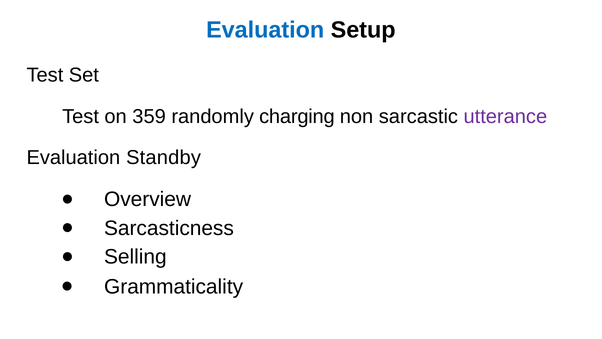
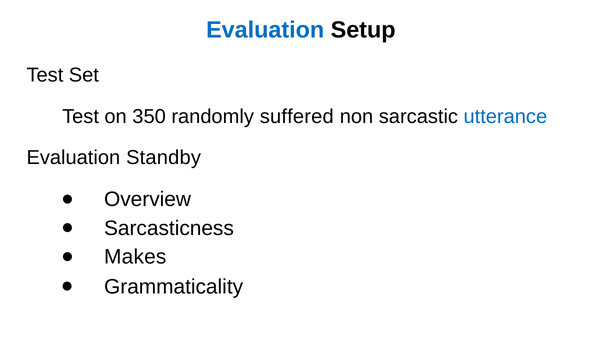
359: 359 -> 350 (149, 116)
charging: charging -> suffered (297, 116)
utterance colour: purple -> blue (505, 116)
Selling: Selling -> Makes (135, 257)
